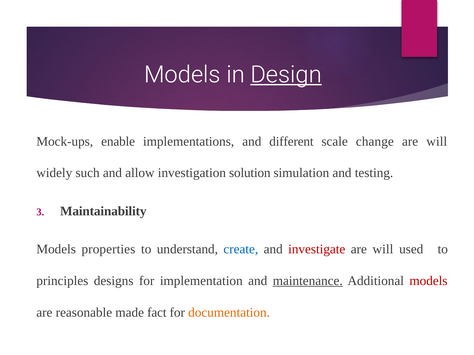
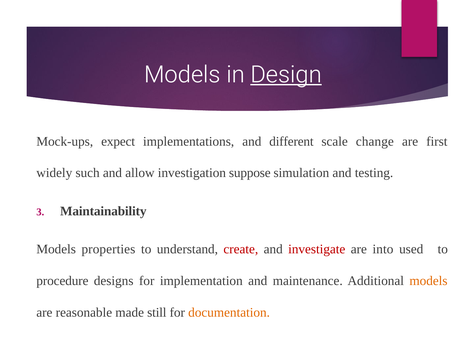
enable: enable -> expect (118, 142)
will: will -> first (437, 142)
solution: solution -> suppose (250, 173)
create colour: blue -> red (241, 250)
will: will -> into (383, 250)
principles: principles -> procedure (62, 281)
maintenance underline: present -> none (308, 281)
models colour: red -> orange (428, 281)
fact: fact -> still (157, 313)
